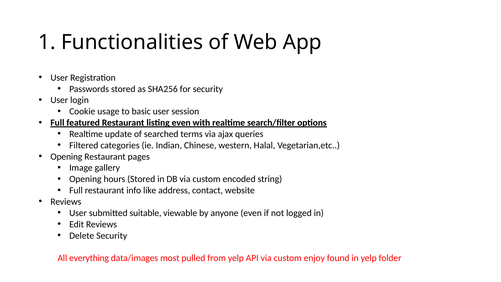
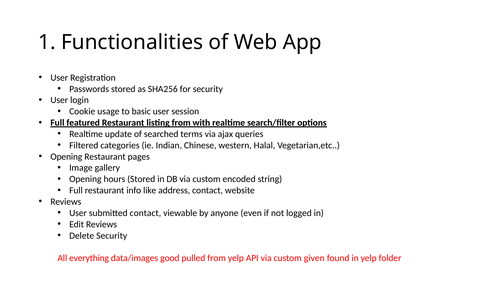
listing even: even -> from (181, 123)
submitted suitable: suitable -> contact (145, 213)
most: most -> good (170, 258)
enjoy: enjoy -> given (314, 258)
